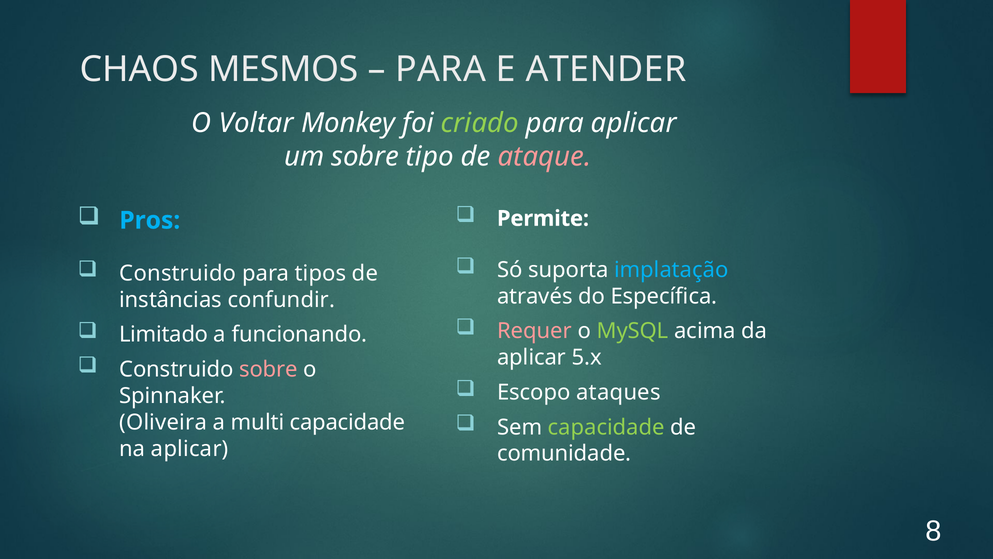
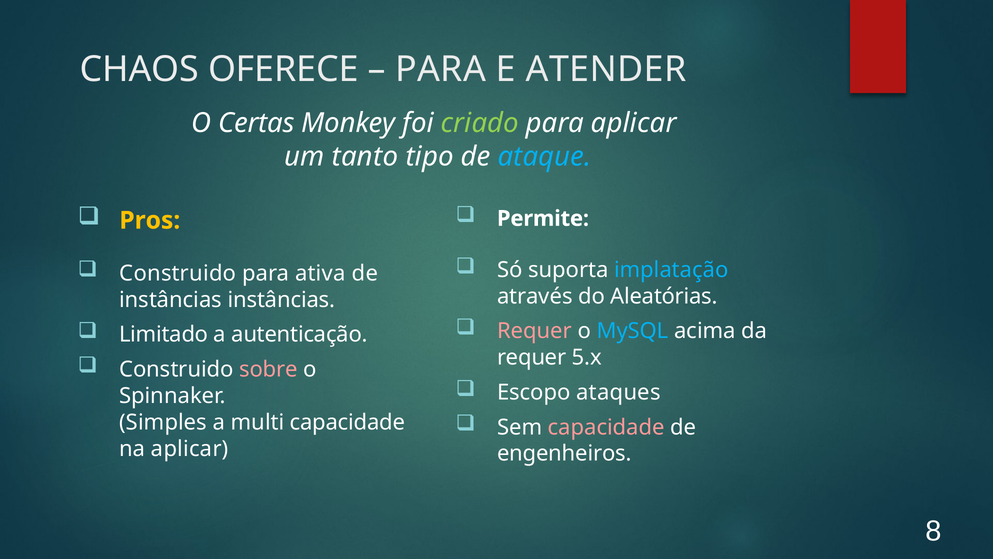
MESMOS: MESMOS -> OFERECE (283, 69)
Voltar: Voltar -> Certas (256, 123)
um sobre: sobre -> tanto (365, 156)
ataque colour: pink -> light blue (544, 156)
Pros colour: light blue -> yellow (150, 220)
tipos: tipos -> ativa (320, 273)
Específica: Específica -> Aleatórias (664, 296)
instâncias confundir: confundir -> instâncias (281, 299)
MySQL colour: light green -> light blue (633, 331)
funcionando: funcionando -> autenticação (299, 334)
aplicar: aplicar -> requer (532, 357)
capacidade colour: light green -> pink (606, 427)
Oliveira: Oliveira -> Simples (163, 422)
comunidade: comunidade -> engenheiros (564, 453)
